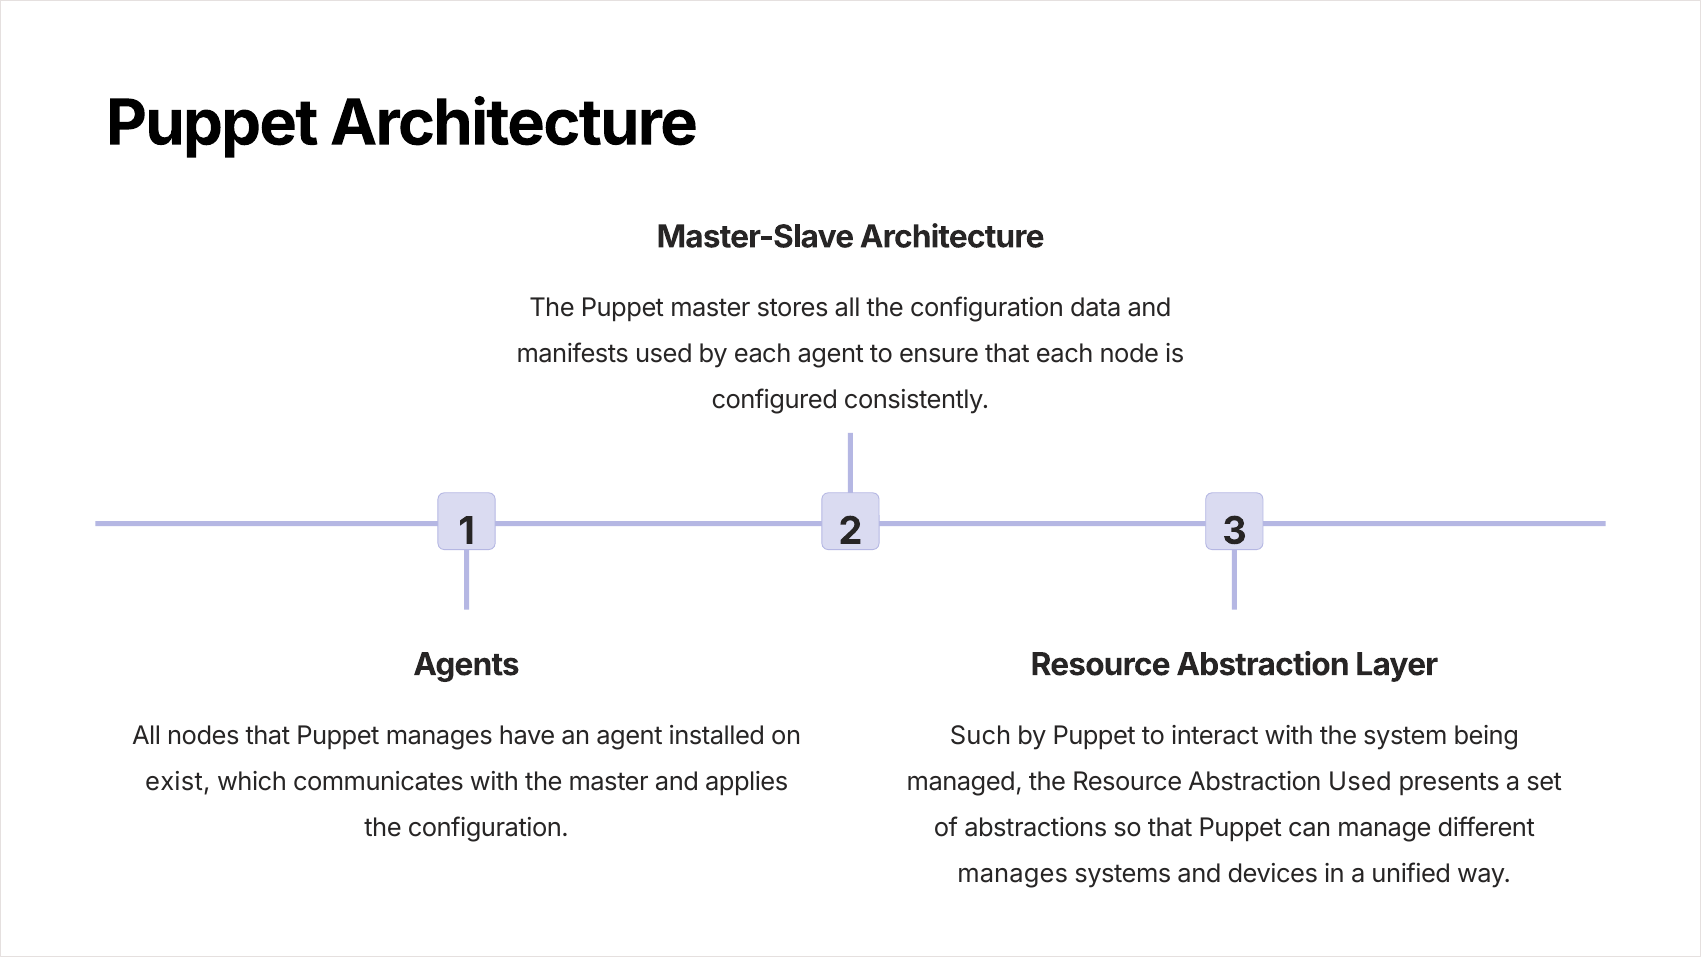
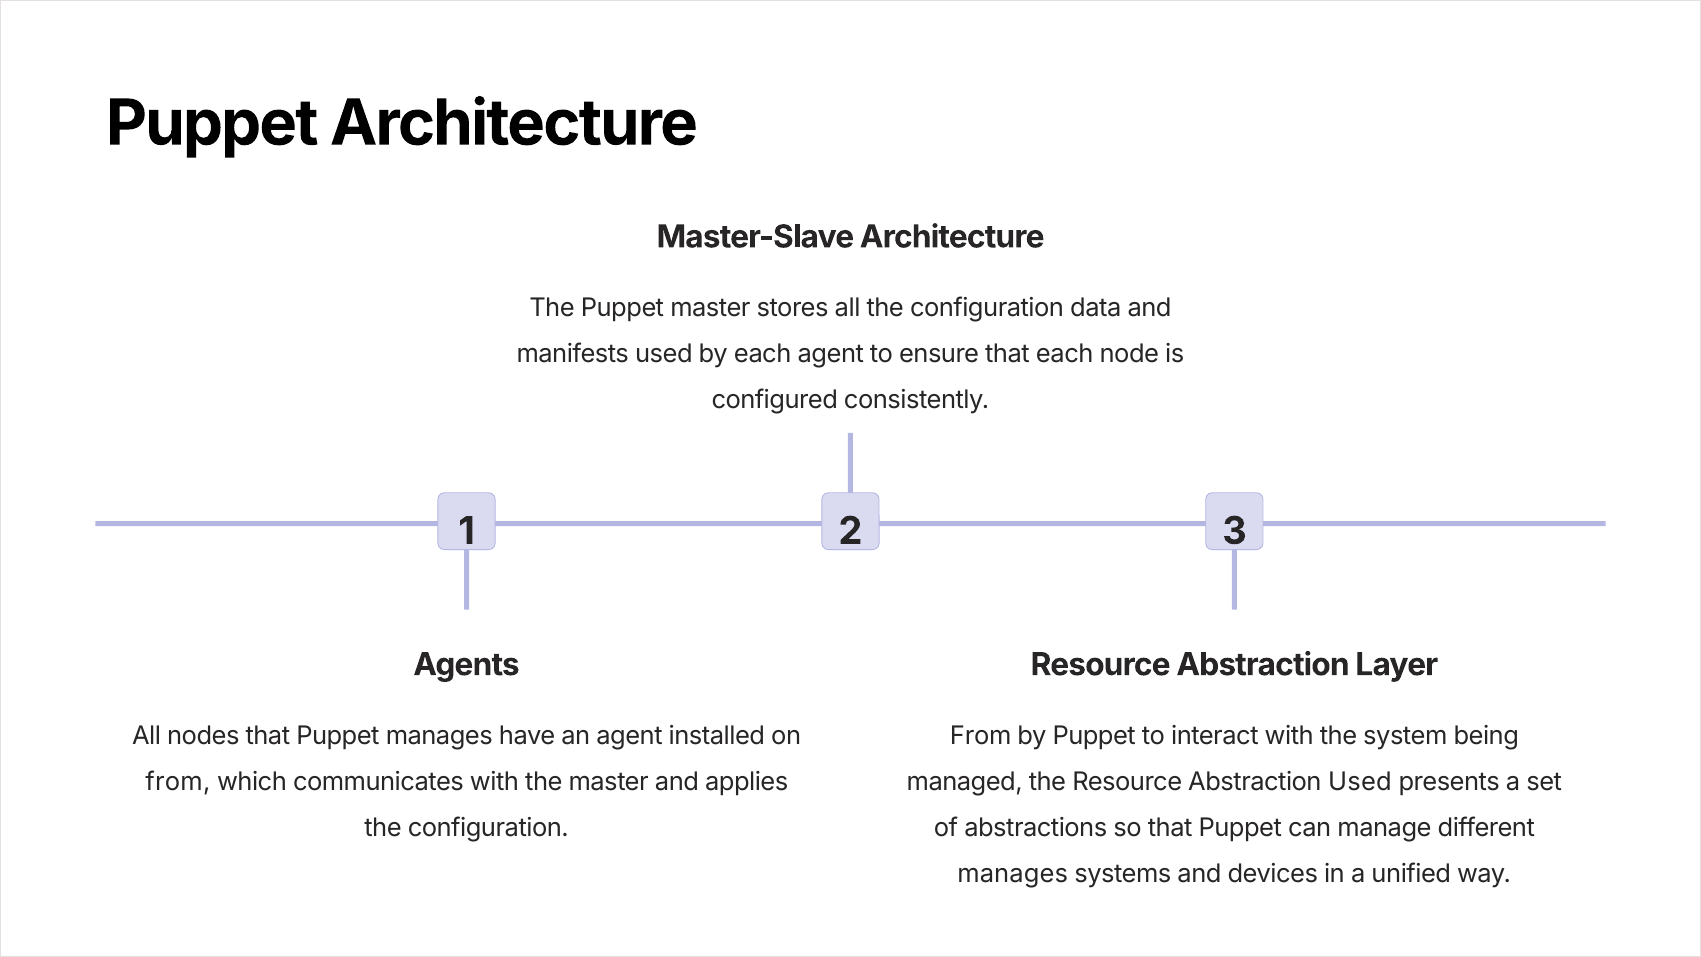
Such: Such -> From (981, 736)
exist: exist -> from (178, 782)
